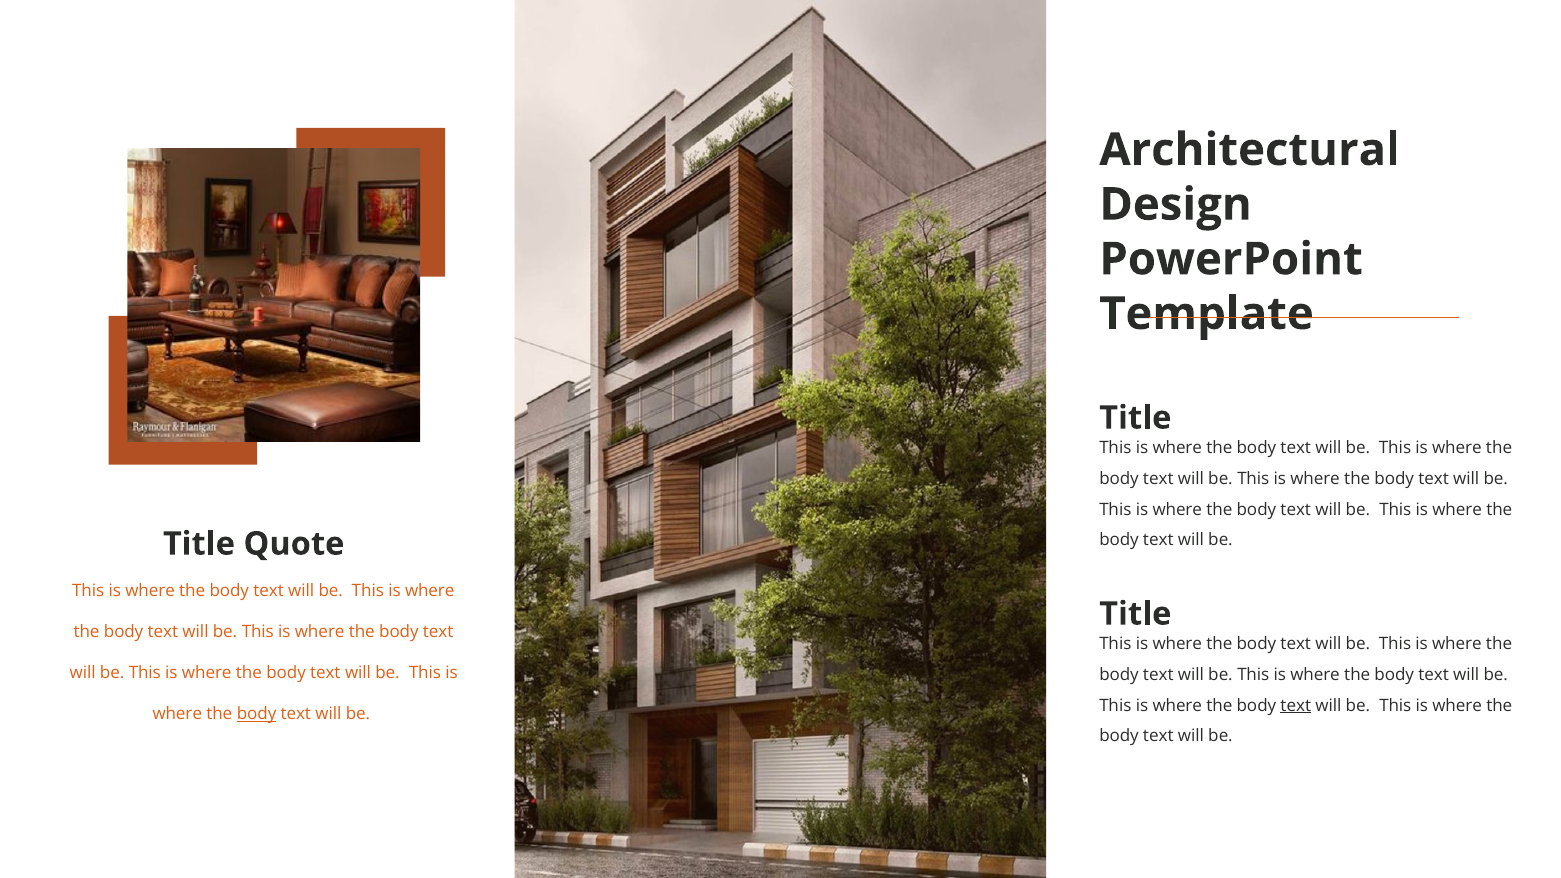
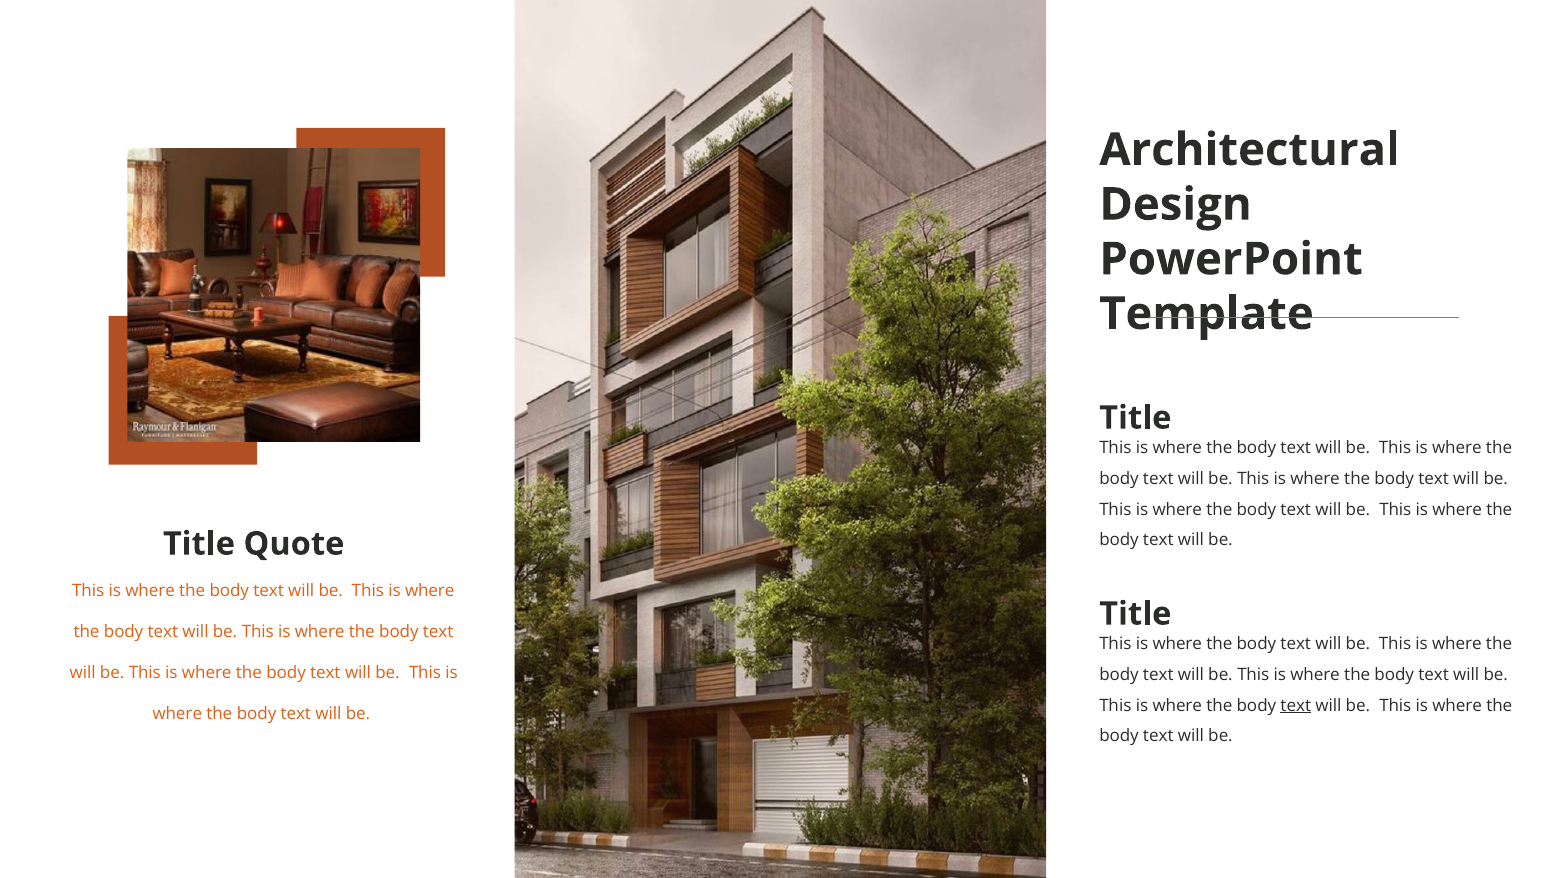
body underline: present -> none (257, 714)
